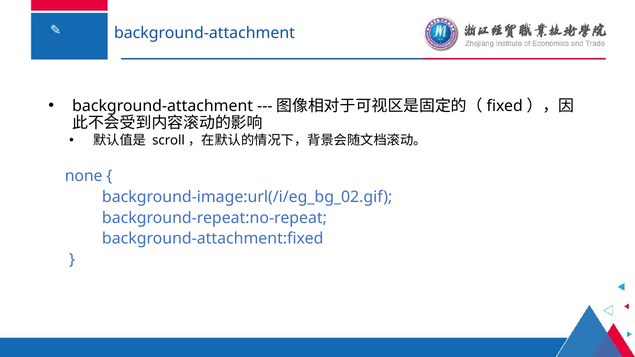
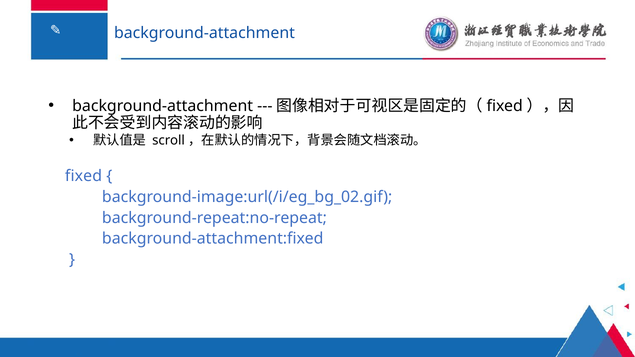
none: none -> fixed (83, 176)
